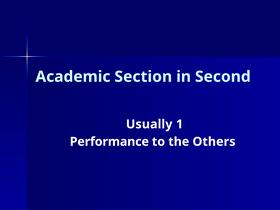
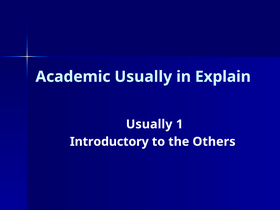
Academic Section: Section -> Usually (143, 77)
Second: Second -> Explain (223, 77)
Performance: Performance -> Introductory (109, 142)
